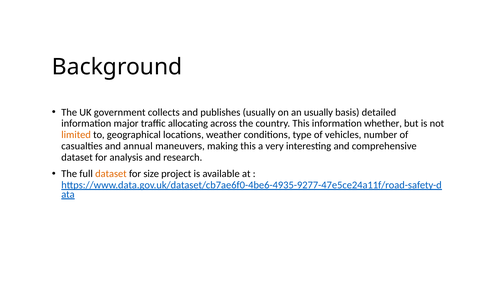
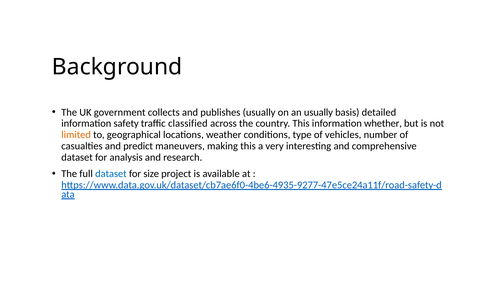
major: major -> safety (126, 124)
allocating: allocating -> classified (188, 124)
annual: annual -> predict (138, 146)
dataset colour: orange -> blue (111, 174)
